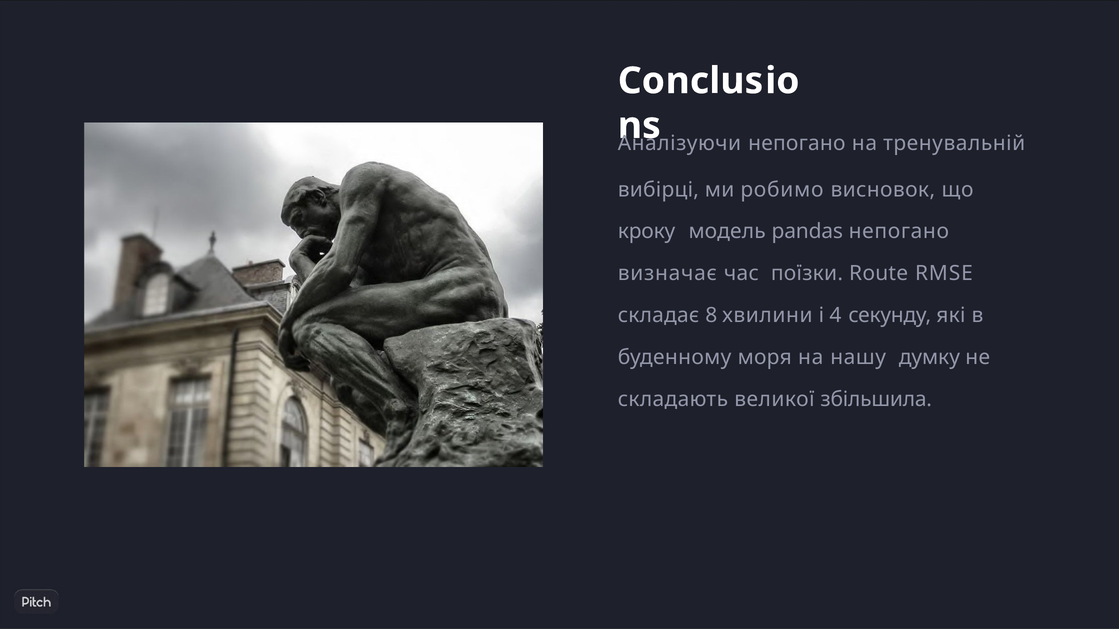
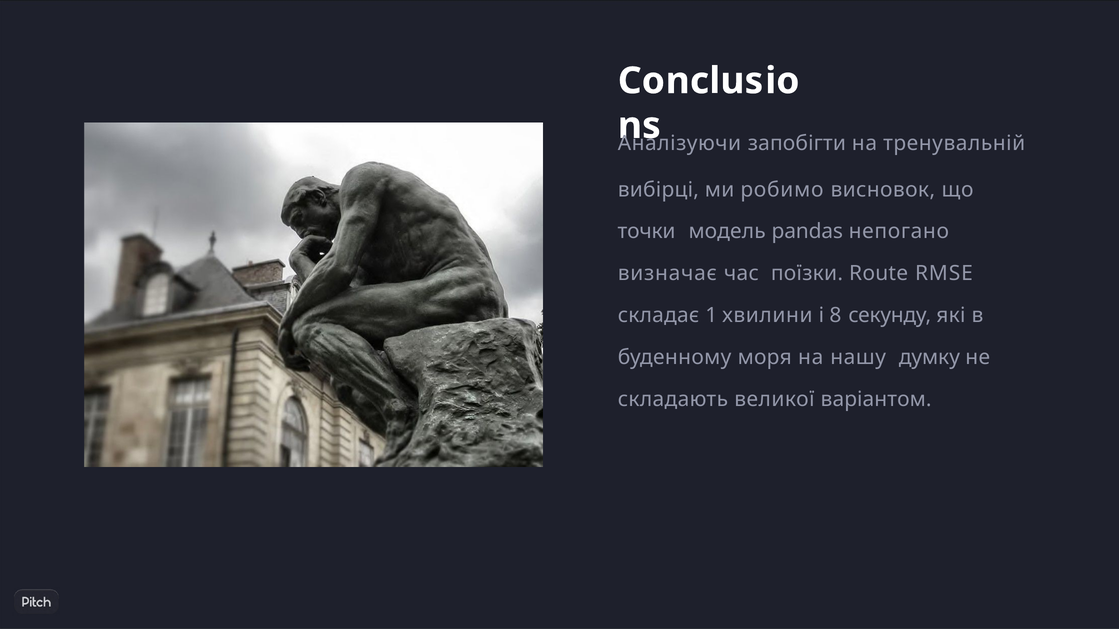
непогано: непогано -> запобігти (797, 144)
кроку: кроку -> точки (647, 232)
8: 8 -> 1 (711, 316)
4: 4 -> 8 (835, 316)
збільшила: збільшила -> варіантом (876, 400)
